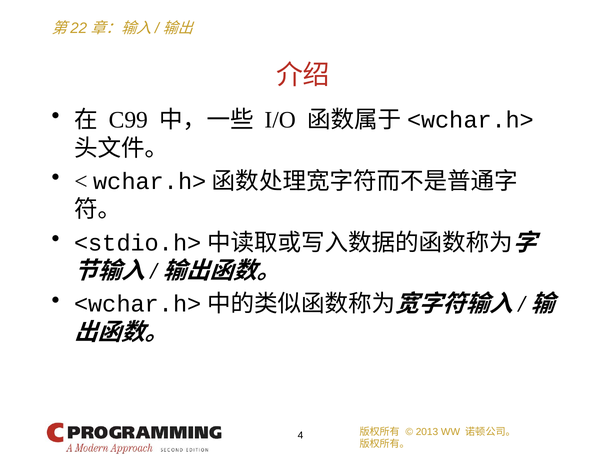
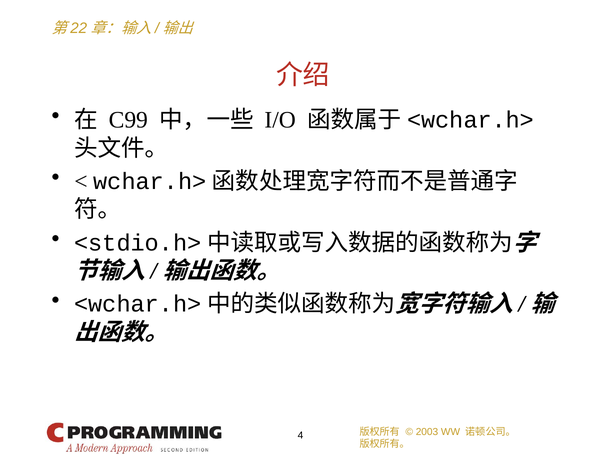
2013: 2013 -> 2003 (427, 431)
